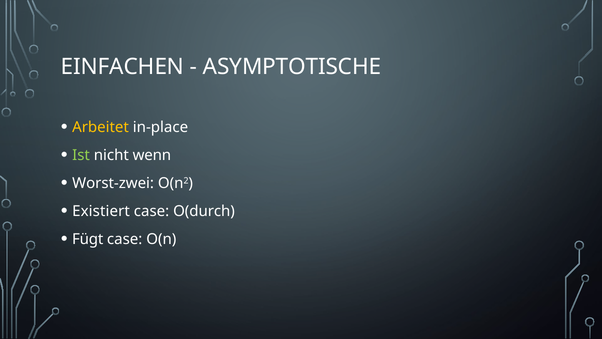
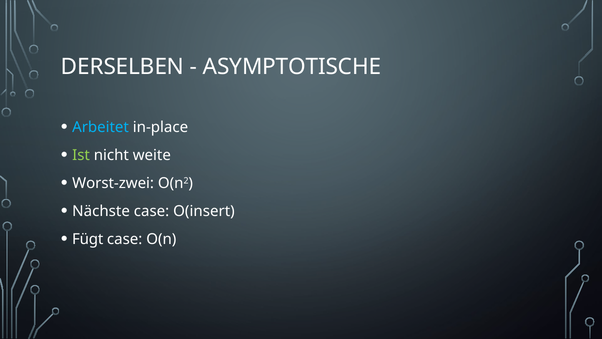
EINFACHEN: EINFACHEN -> DERSELBEN (122, 67)
Arbeitet colour: yellow -> light blue (101, 127)
wenn: wenn -> weite (152, 155)
Existiert: Existiert -> Nächste (101, 211)
O(durch: O(durch -> O(insert (204, 211)
